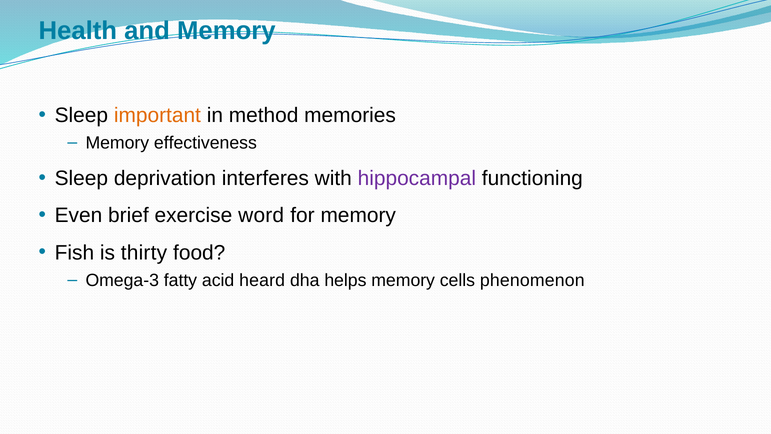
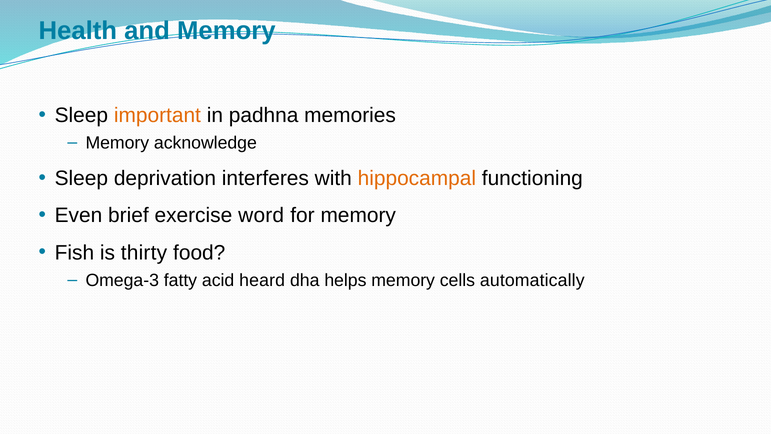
method: method -> padhna (264, 115)
effectiveness: effectiveness -> acknowledge (205, 143)
hippocampal colour: purple -> orange (417, 178)
phenomenon: phenomenon -> automatically (532, 280)
